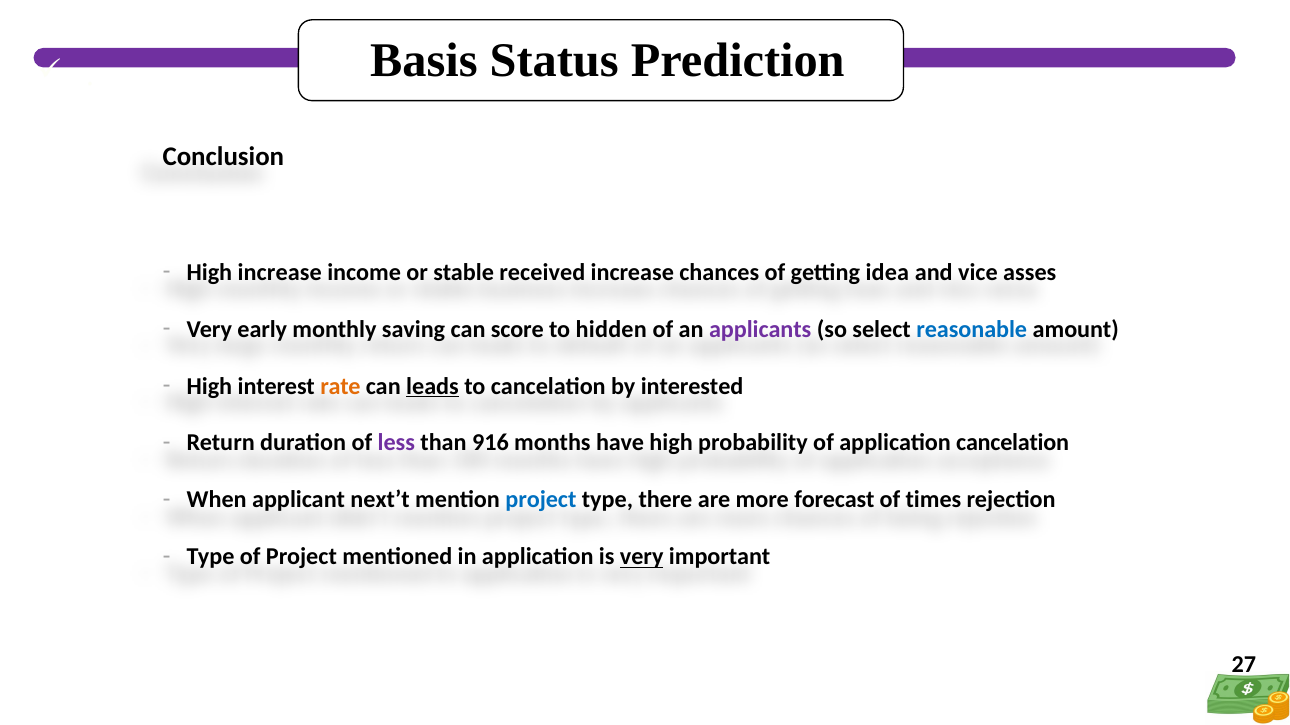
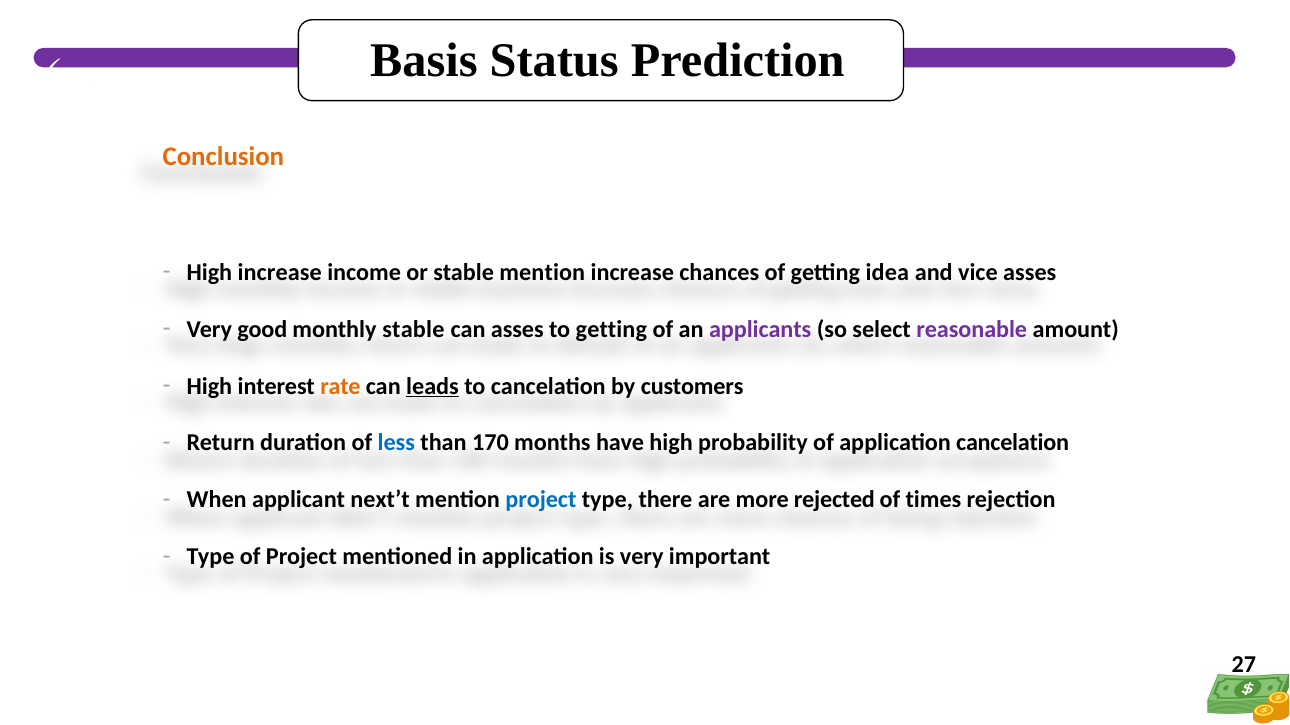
Conclusion colour: black -> orange (223, 157)
stable received: received -> mention (542, 272)
early: early -> good (262, 329)
monthly saving: saving -> stable (413, 329)
can score: score -> asses (517, 329)
to hidden: hidden -> getting (611, 329)
reasonable colour: blue -> purple (972, 329)
interested: interested -> customers (692, 386)
less colour: purple -> blue (396, 443)
916: 916 -> 170 (490, 443)
forecast: forecast -> rejected (834, 500)
very underline: present -> none (642, 557)
